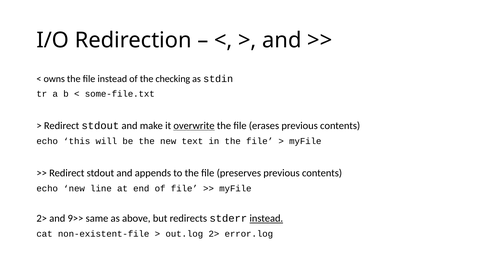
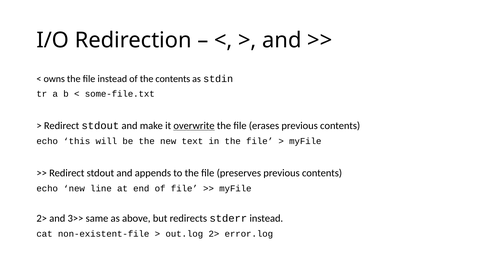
the checking: checking -> contents (173, 79)
9>>: 9>> -> 3>> (75, 218)
instead underline: present -> none (266, 218)
